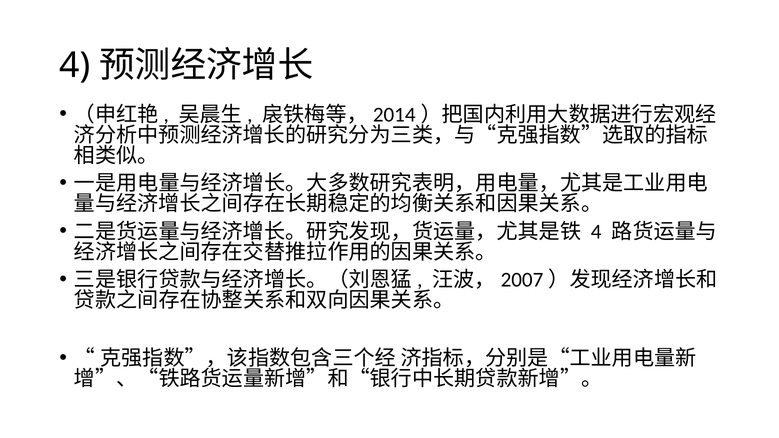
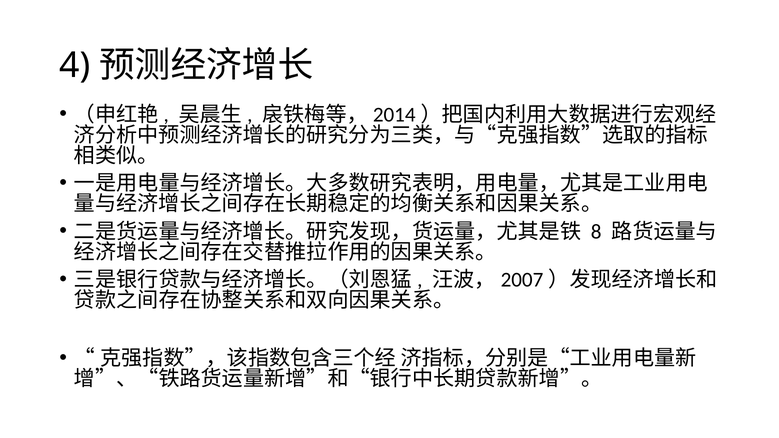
4: 4 -> 8 (596, 232)
